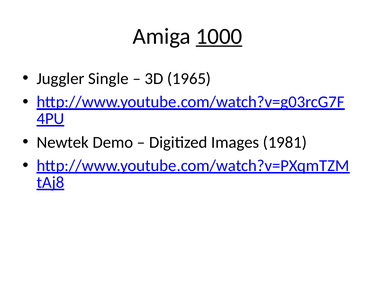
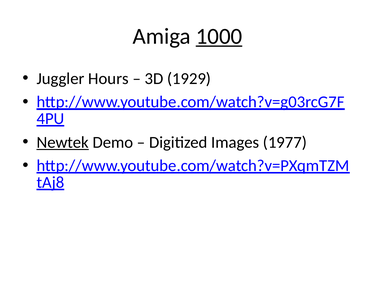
Single: Single -> Hours (108, 79)
1965: 1965 -> 1929 (189, 79)
Newtek underline: none -> present (63, 142)
1981: 1981 -> 1977 (285, 142)
